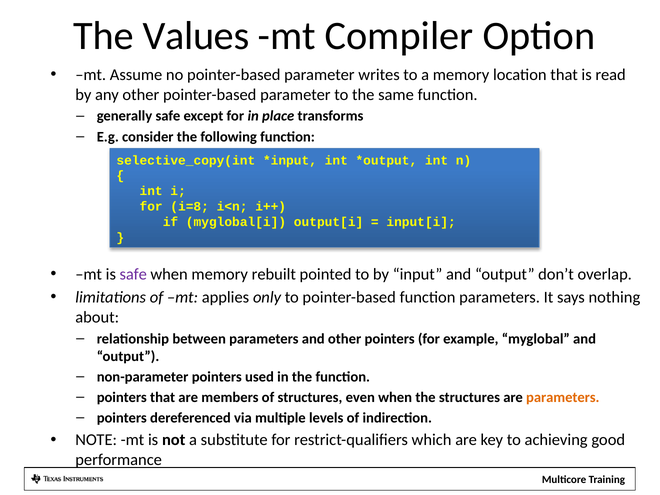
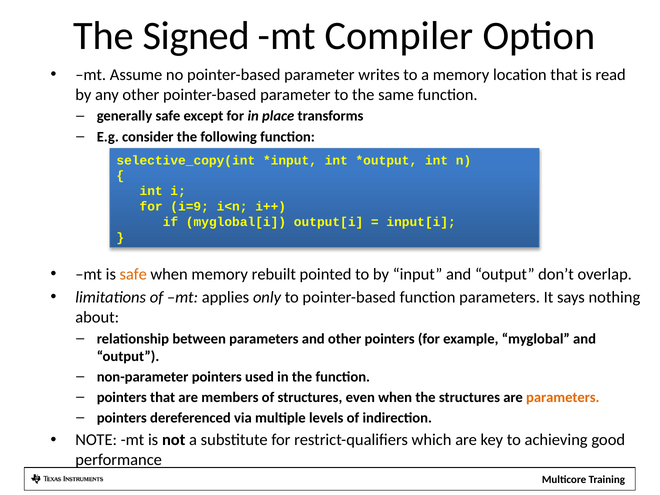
Values: Values -> Signed (196, 36)
i=8: i=8 -> i=9 (190, 207)
safe colour: purple -> orange (133, 274)
